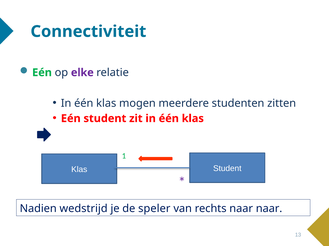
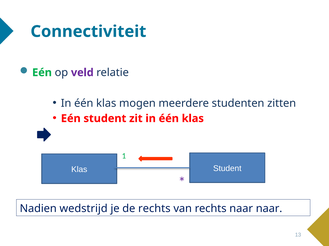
elke: elke -> veld (82, 73)
de speler: speler -> rechts (154, 209)
